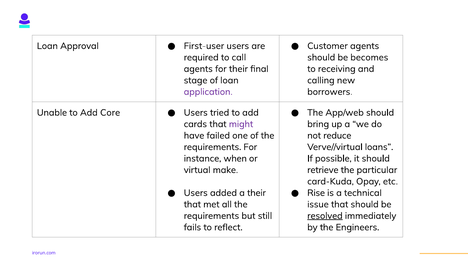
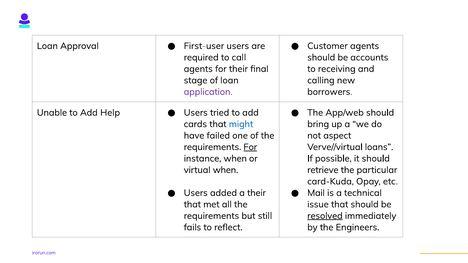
becomes: becomes -> accounts (369, 57)
Core: Core -> Help (110, 113)
might colour: purple -> blue (241, 124)
reduce: reduce -> aspect (337, 136)
For underline: none -> present (250, 147)
virtual make: make -> when (225, 170)
Rise: Rise -> Mail (316, 193)
